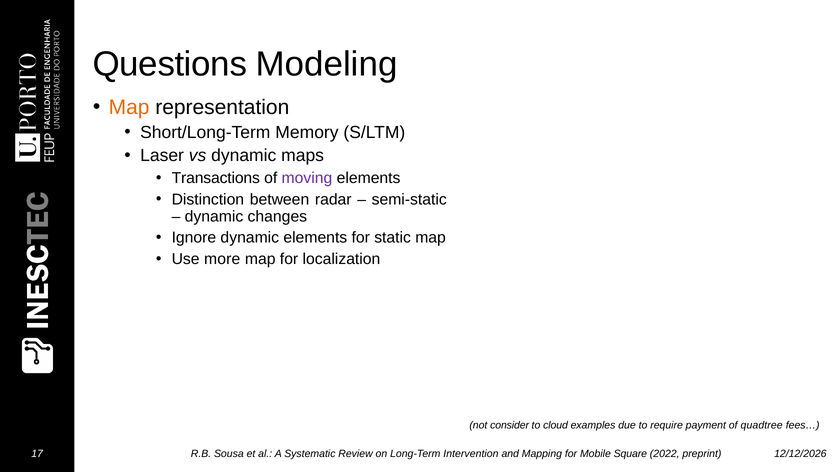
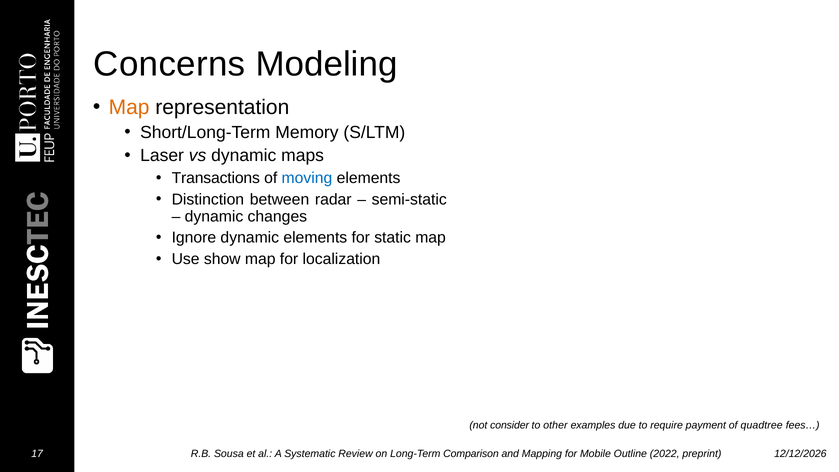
Questions: Questions -> Concerns (169, 64)
moving colour: purple -> blue (307, 178)
more: more -> show (222, 259)
cloud: cloud -> other (555, 425)
Intervention: Intervention -> Comparison (471, 454)
Square: Square -> Outline (630, 454)
